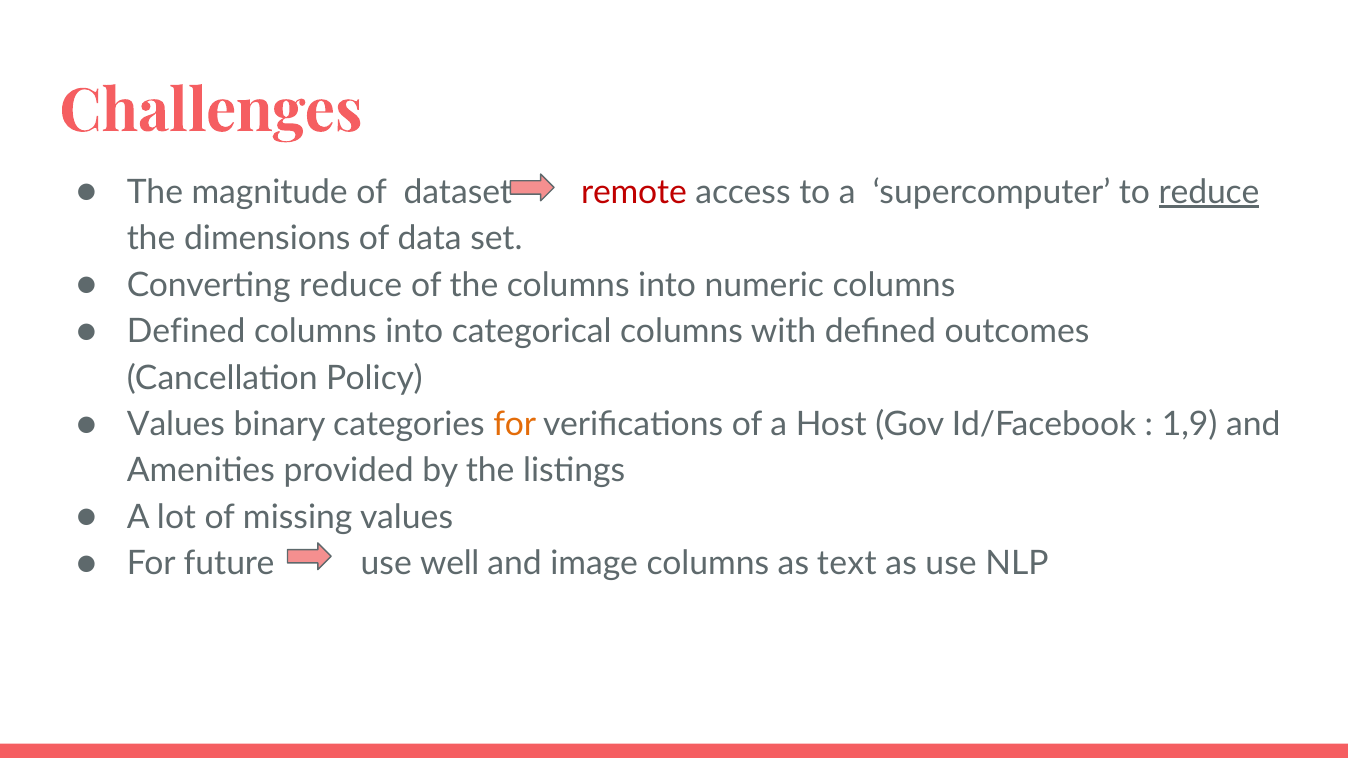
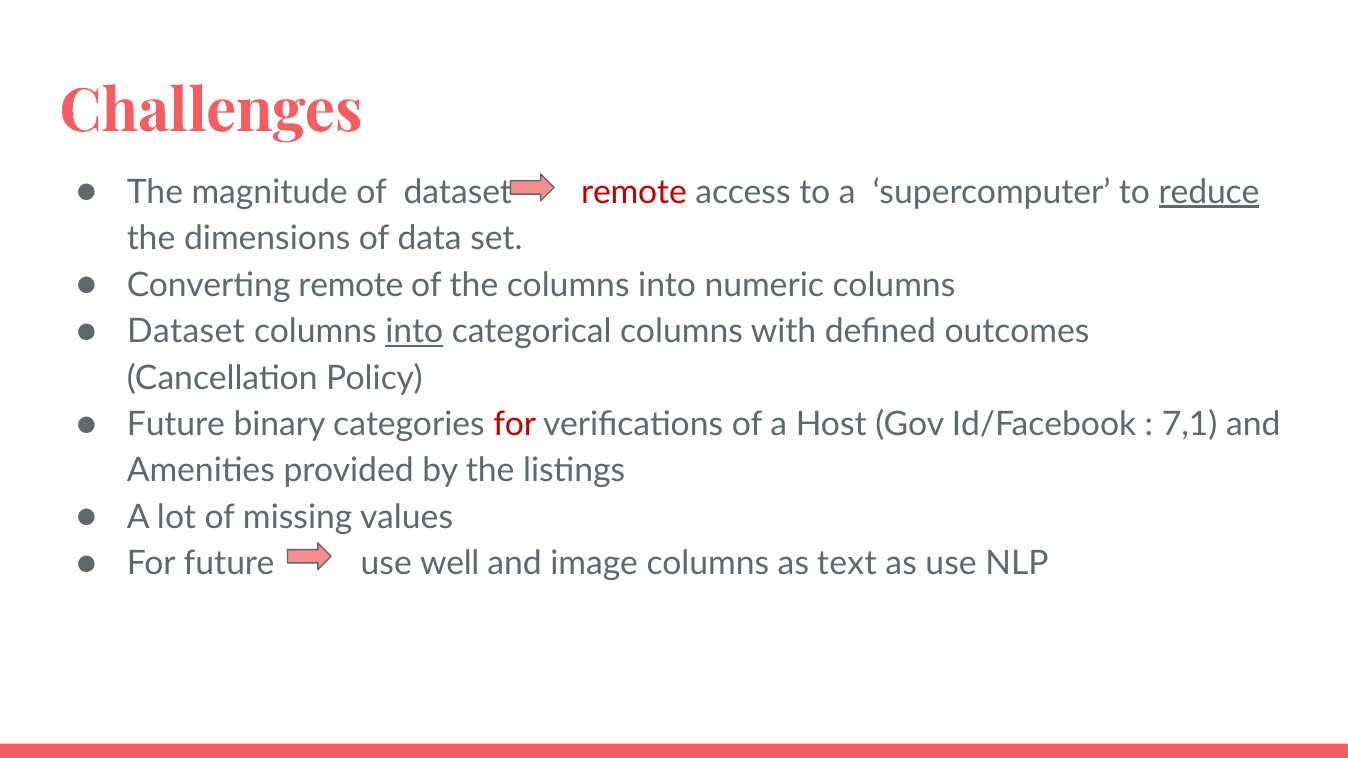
Converting reduce: reduce -> remote (351, 285)
Defined: Defined -> Dataset (186, 332)
into underline: none -> present (414, 332)
Values: Values -> Future (176, 425)
for colour: orange -> red (515, 425)
1,9: 1,9 -> 7,1 (1190, 425)
